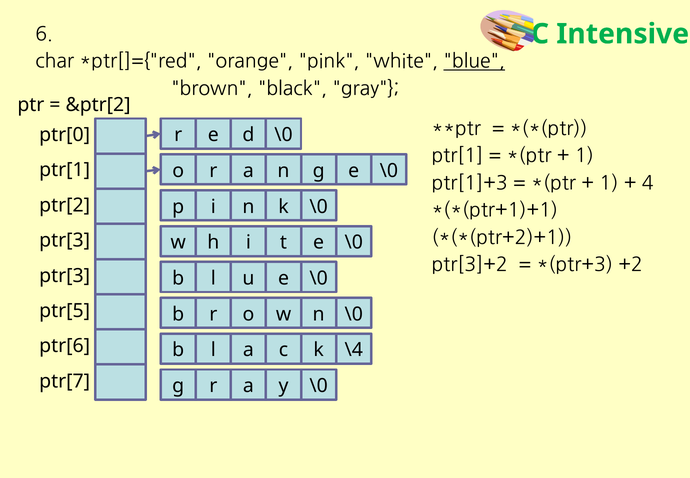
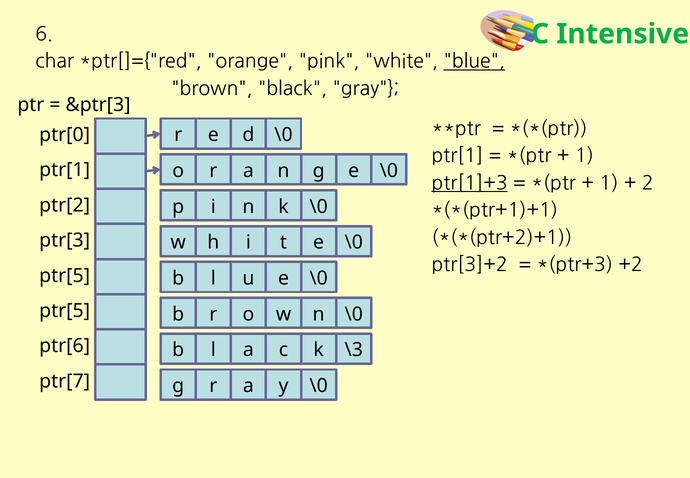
&ptr[2: &ptr[2 -> &ptr[3 (98, 105)
ptr[1]+3 underline: none -> present (470, 183)
4: 4 -> 2 (648, 183)
ptr[3: ptr[3 -> ptr[5 (65, 275)
\4: \4 -> \3 (354, 350)
